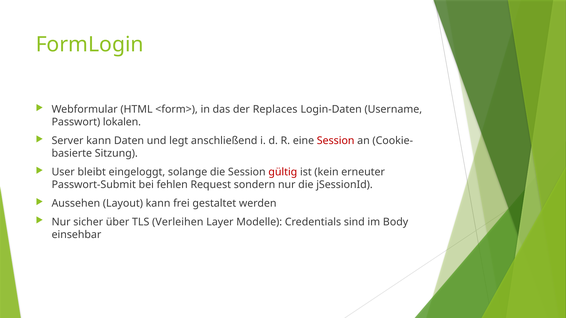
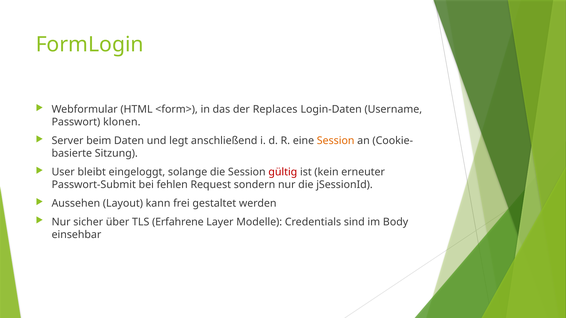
lokalen: lokalen -> klonen (122, 122)
Server kann: kann -> beim (99, 141)
Session colour: red -> orange (336, 141)
Verleihen: Verleihen -> Erfahrene (178, 222)
